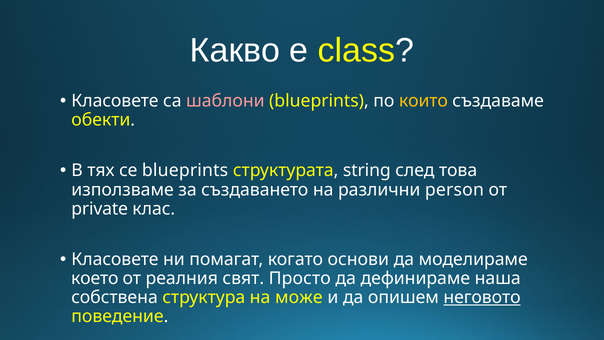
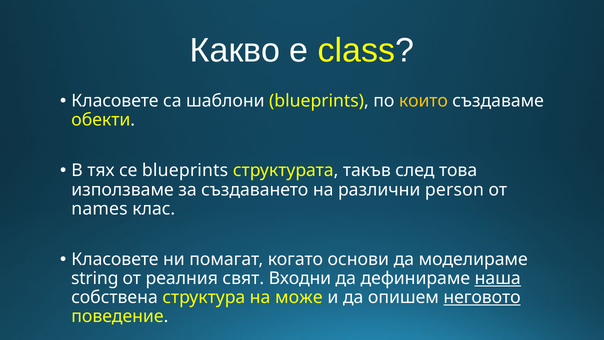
шаблони colour: pink -> white (225, 101)
string: string -> такъв (367, 171)
private: private -> names (99, 209)
което: което -> string (95, 278)
Просто: Просто -> Входни (300, 278)
наша underline: none -> present (498, 278)
